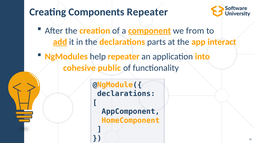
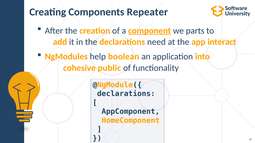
from: from -> parts (195, 31)
add underline: present -> none (60, 42)
parts: parts -> need (156, 42)
help repeater: repeater -> boolean (124, 57)
